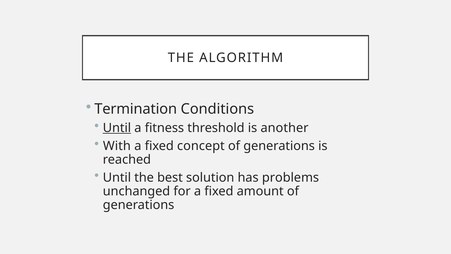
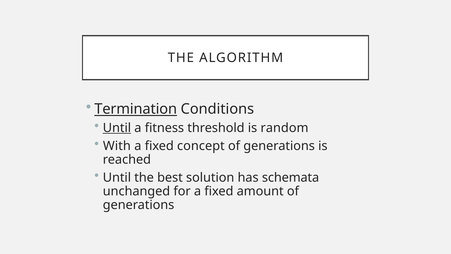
Termination underline: none -> present (136, 109)
another: another -> random (285, 128)
problems: problems -> schemata (291, 177)
